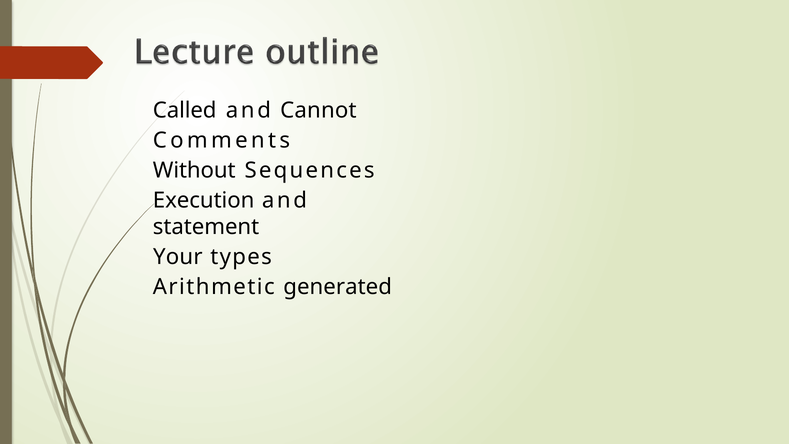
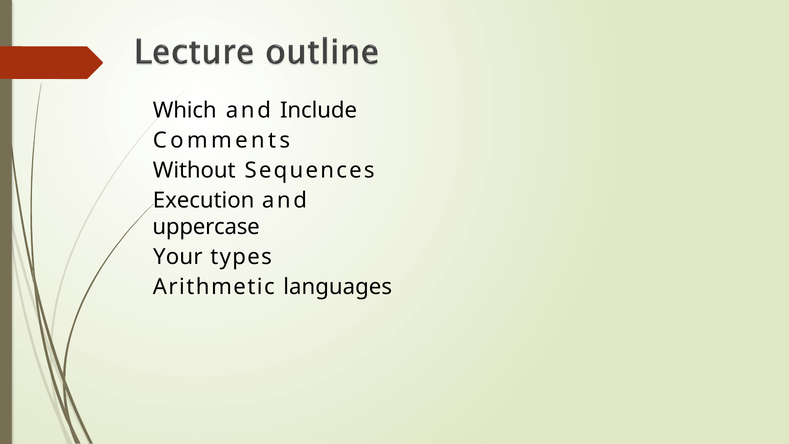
Called: Called -> Which (185, 111)
Cannot: Cannot -> Include (319, 111)
statement: statement -> uppercase (206, 227)
generated: generated -> languages (338, 287)
